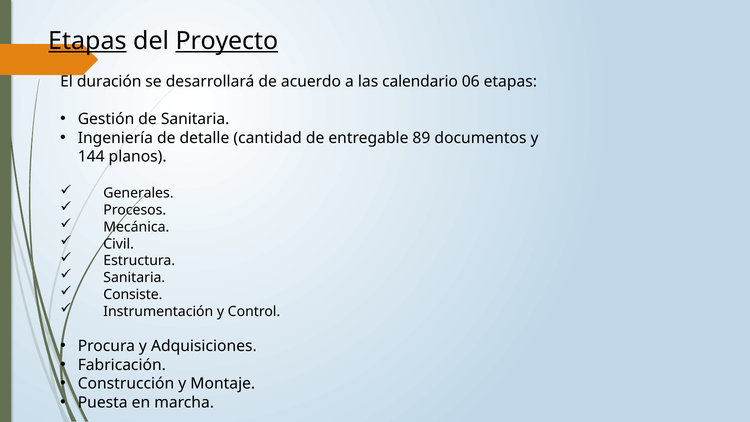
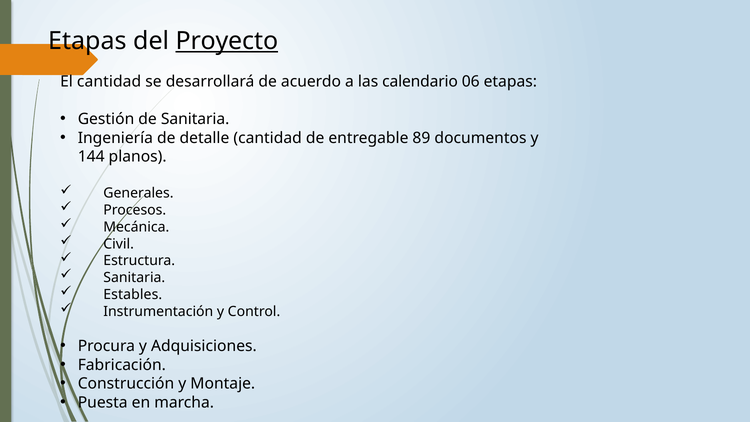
Etapas underline: present -> none (87, 41)
El duración: duración -> cantidad (109, 82)
Consiste: Consiste -> Estables (133, 294)
